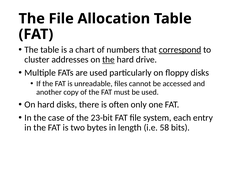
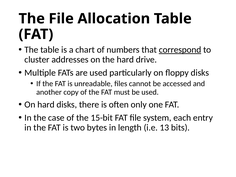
the underline: present -> none (108, 60)
23-bit: 23-bit -> 15-bit (102, 118)
58: 58 -> 13 (164, 128)
